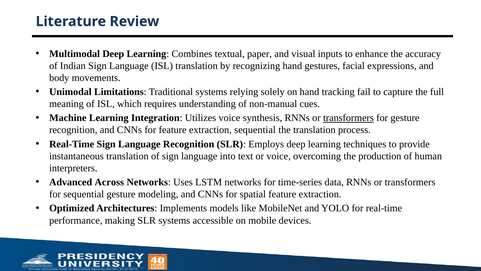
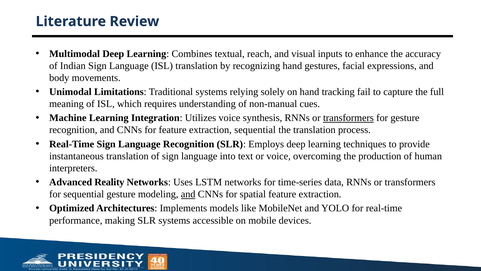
paper: paper -> reach (259, 54)
Across: Across -> Reality (109, 182)
and underline: none -> present (188, 194)
